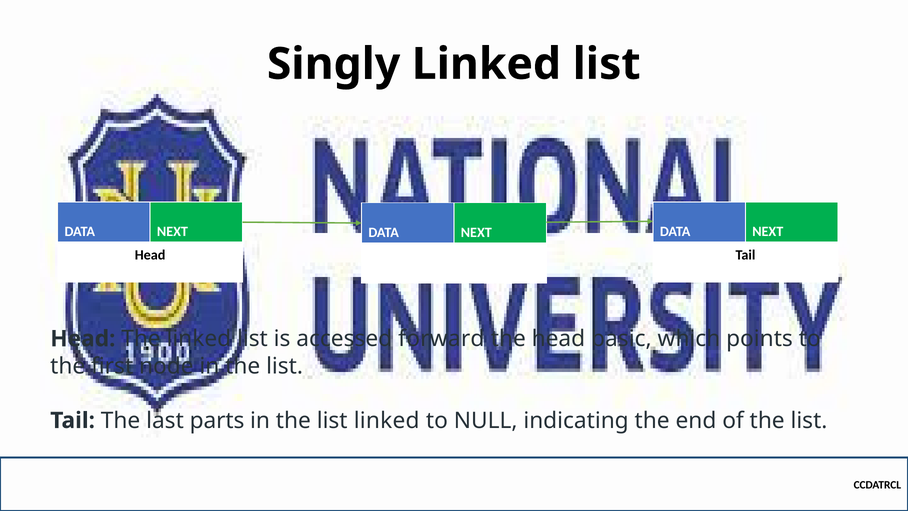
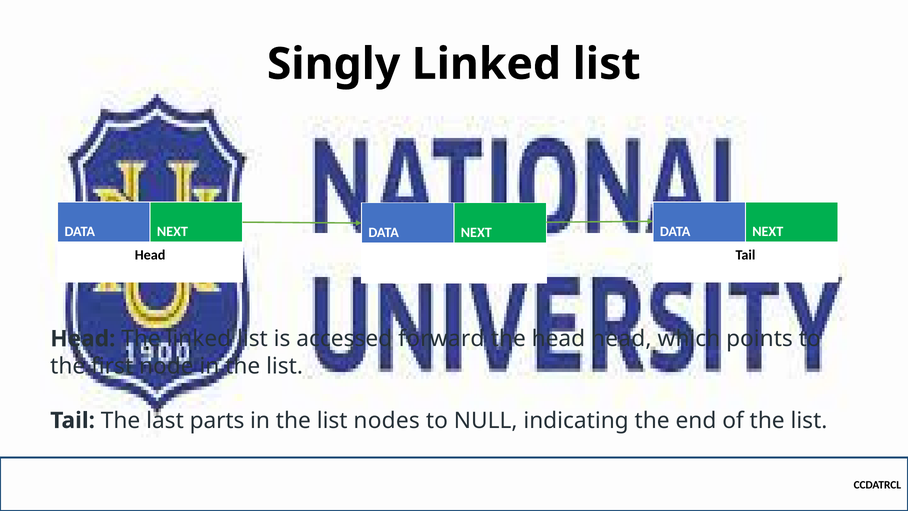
head basic: basic -> head (621, 339)
list linked: linked -> nodes (387, 420)
